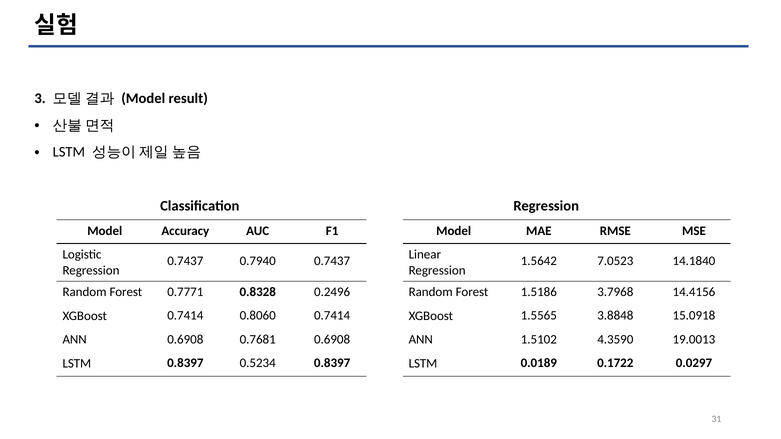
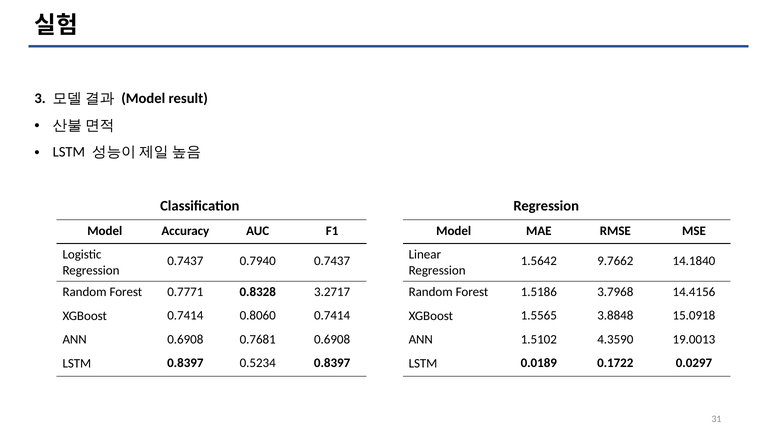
7.0523: 7.0523 -> 9.7662 (615, 261)
0.2496: 0.2496 -> 3.2717 (332, 292)
